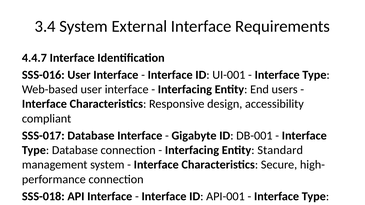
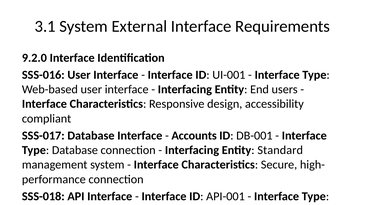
3.4: 3.4 -> 3.1 (45, 26)
4.4.7: 4.4.7 -> 9.2.0 (34, 58)
Gigabyte: Gigabyte -> Accounts (194, 136)
